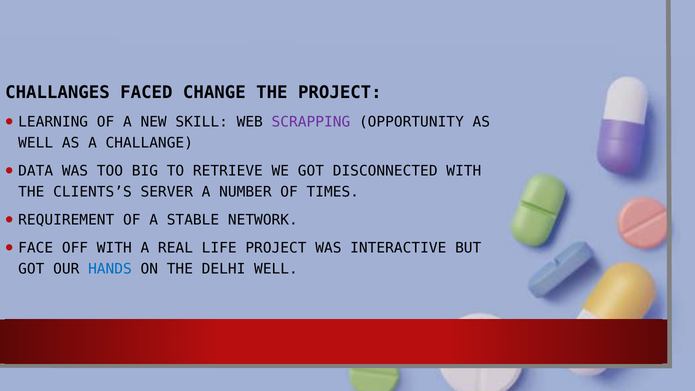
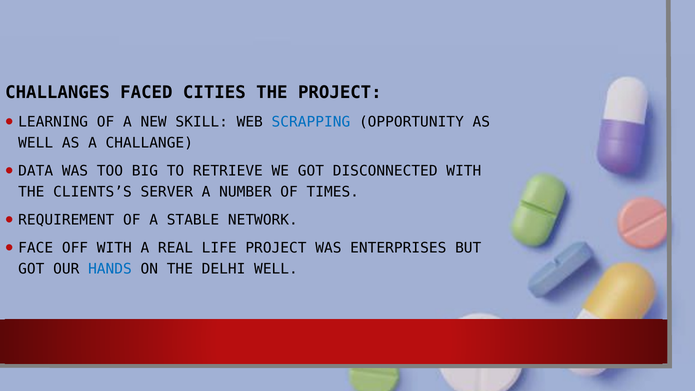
CHANGE: CHANGE -> CITIES (214, 92)
SCRAPPING colour: purple -> blue (311, 122)
INTERACTIVE: INTERACTIVE -> ENTERPRISES (398, 248)
